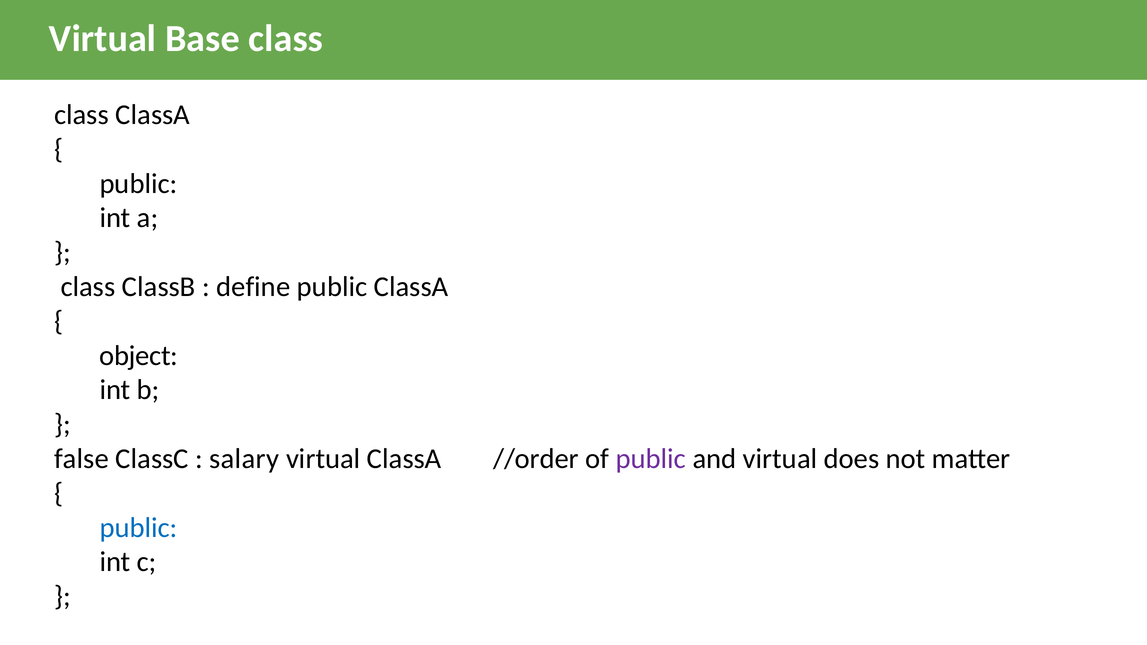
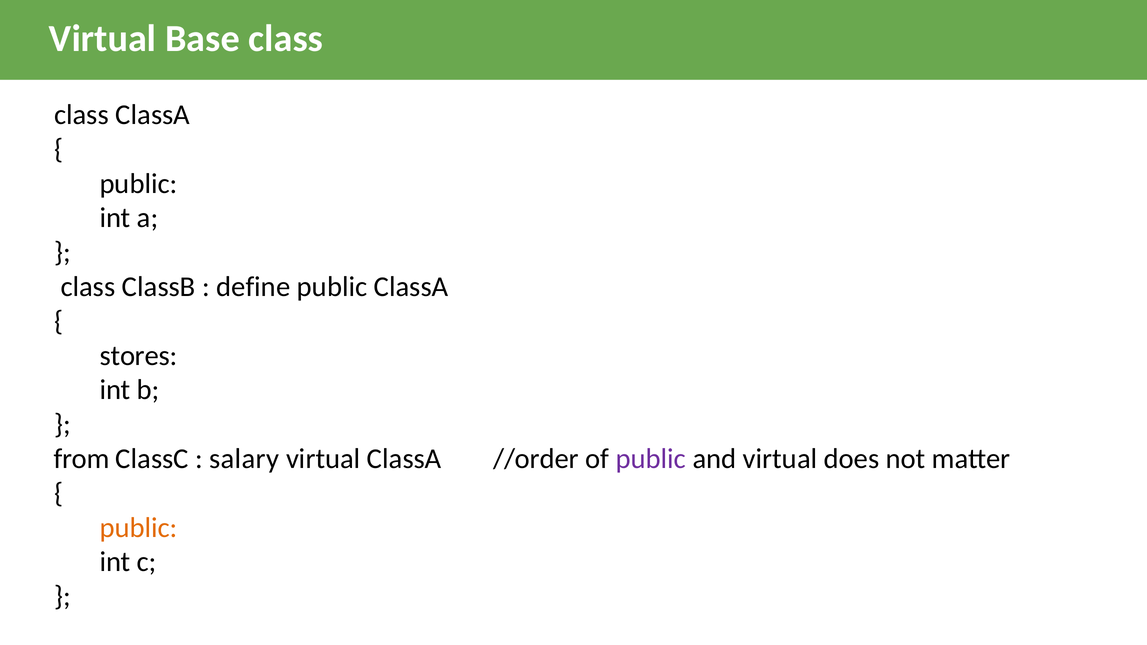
object: object -> stores (139, 356)
false: false -> from (82, 459)
public colour: blue -> orange (139, 528)
